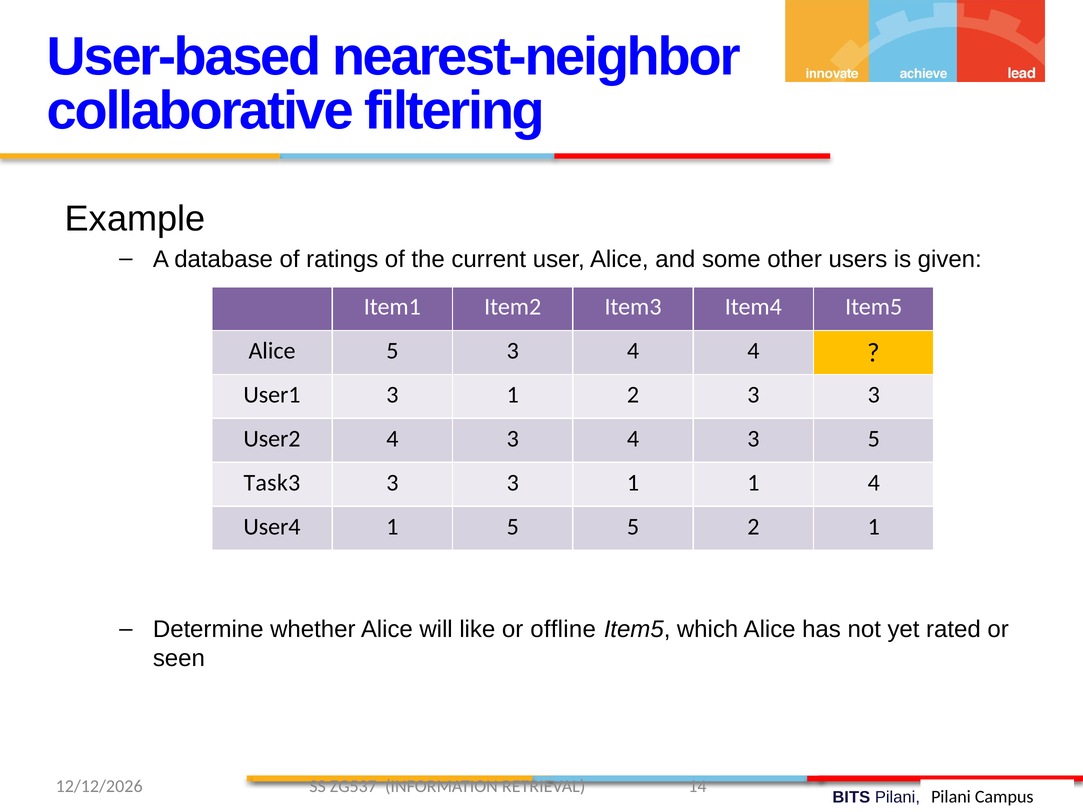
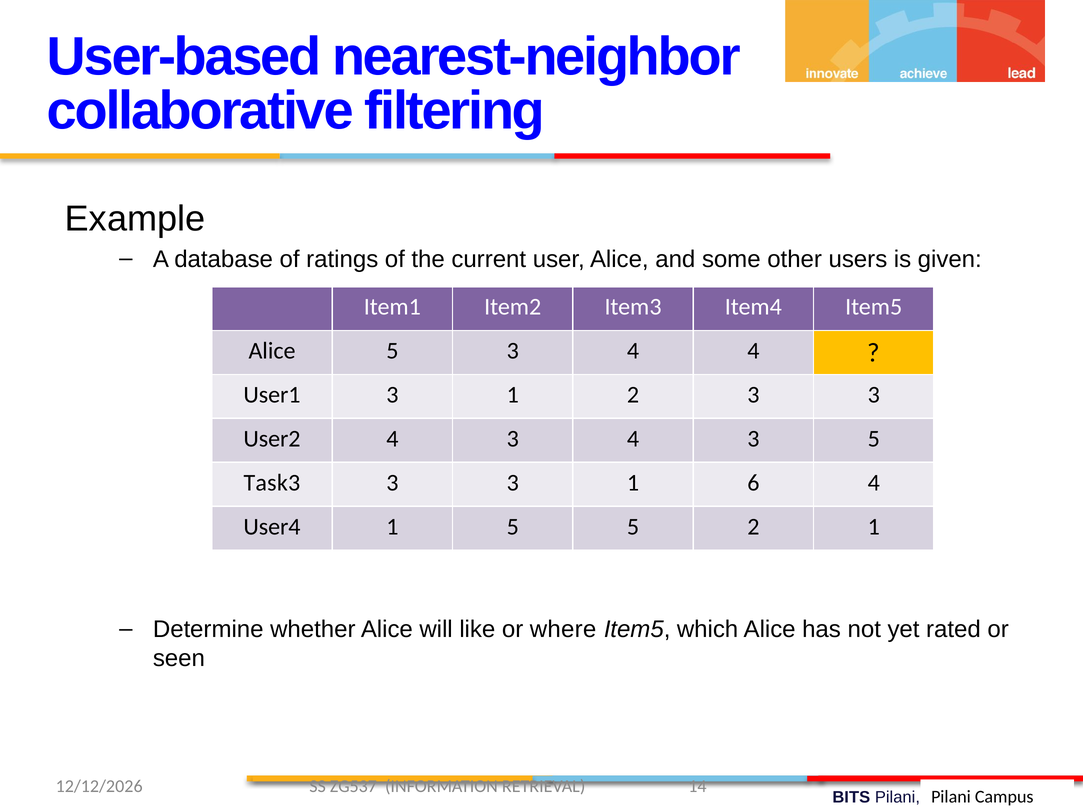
1 1: 1 -> 6 (753, 483)
offline: offline -> where (563, 630)
